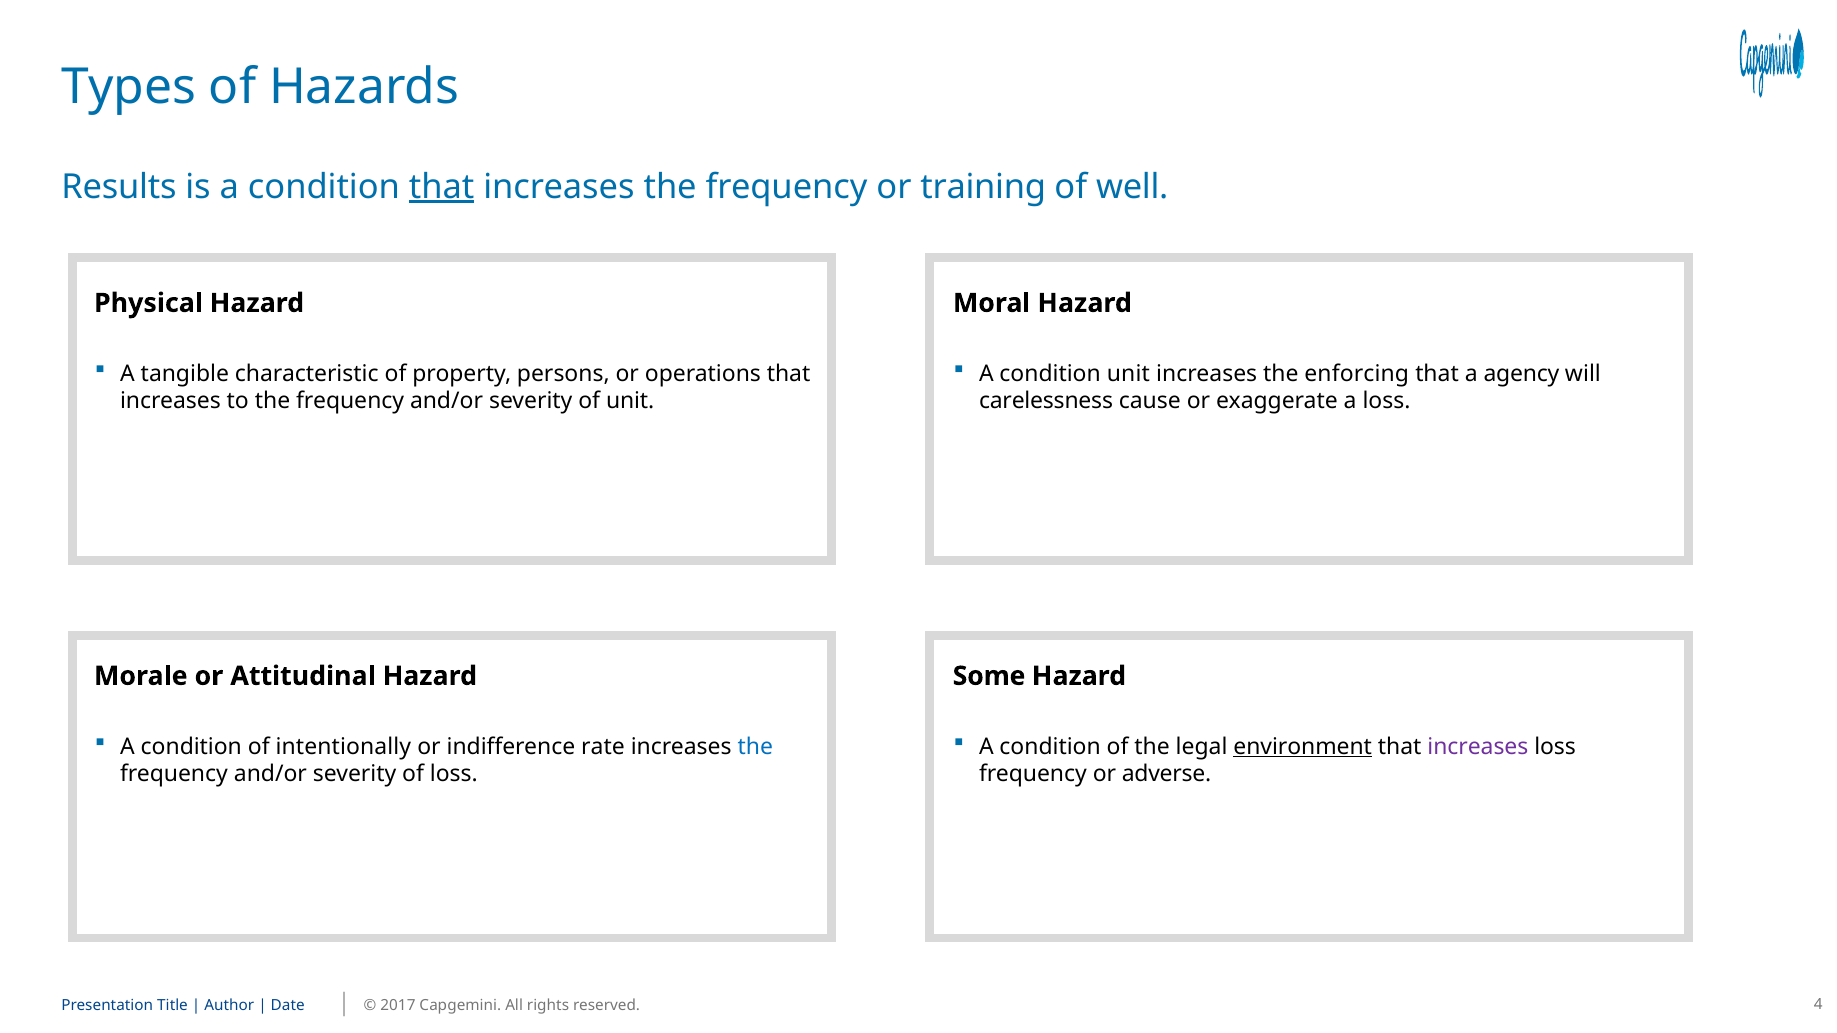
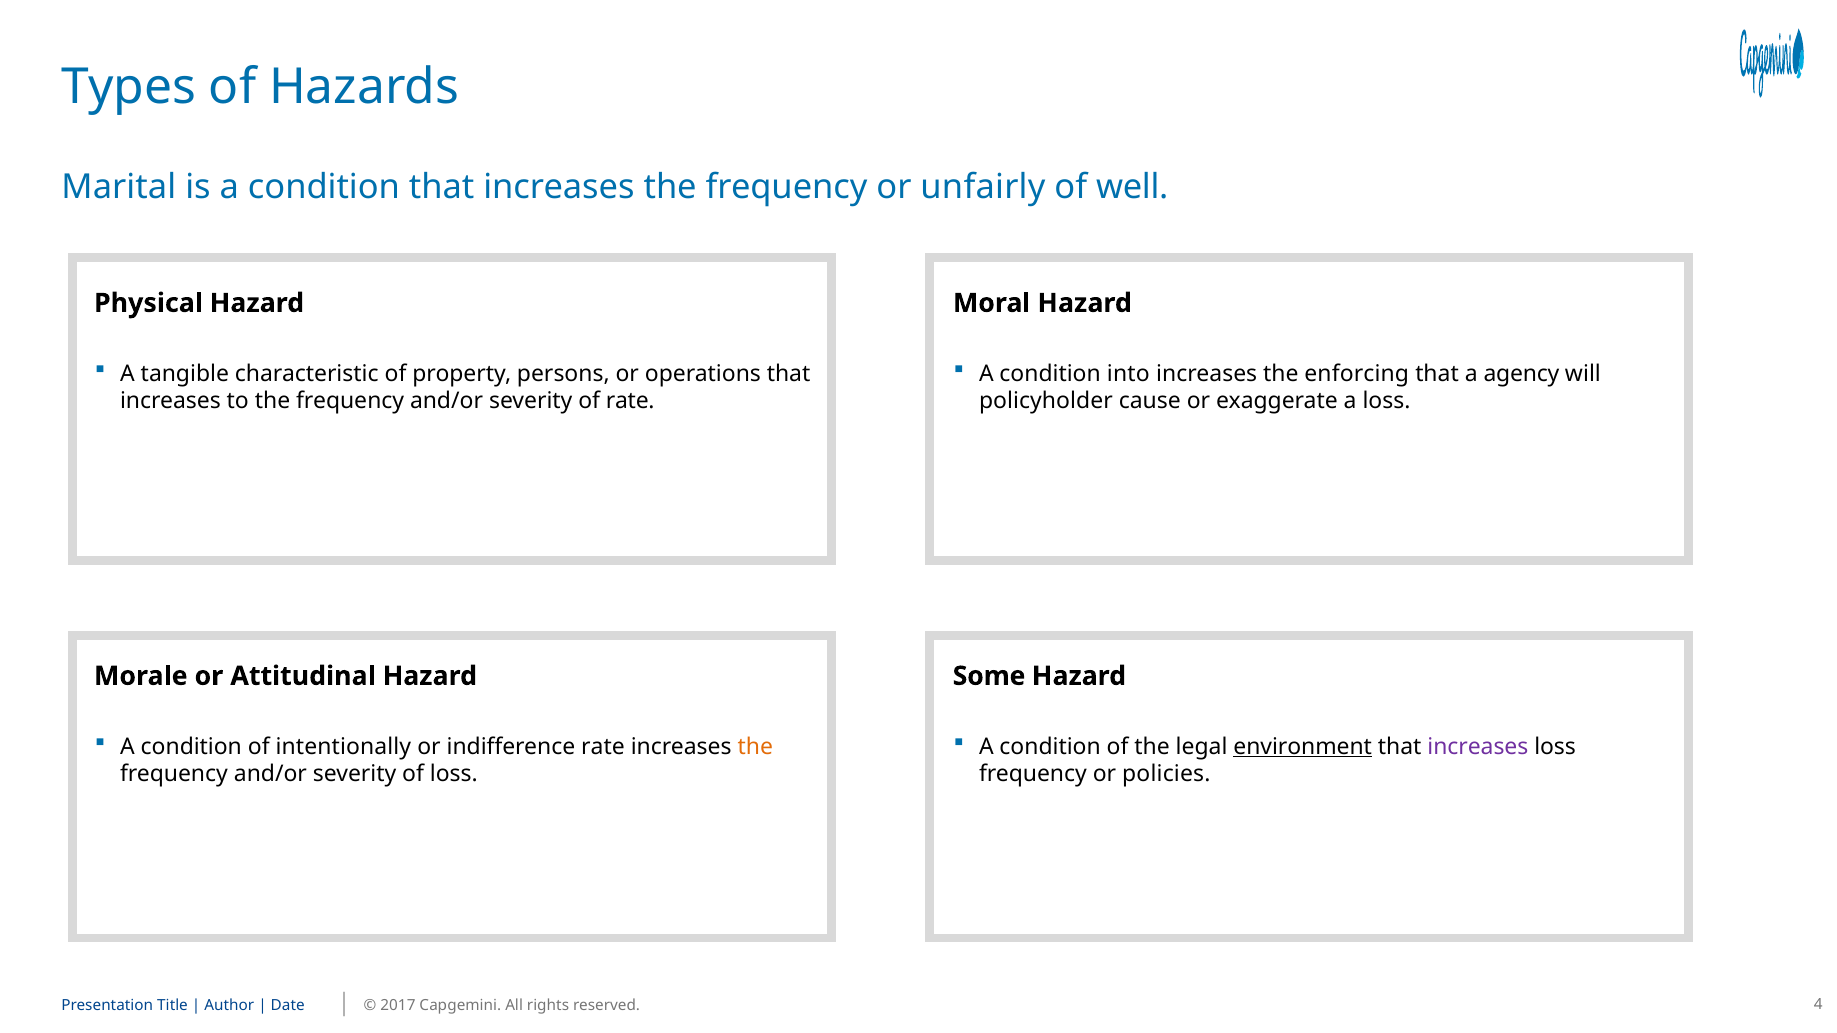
Results: Results -> Marital (119, 187)
that underline: present -> none (442, 187)
training: training -> unfairly (983, 187)
condition unit: unit -> into (1128, 374)
of unit: unit -> rate (630, 401)
carelessness: carelessness -> policyholder (1046, 401)
the colour: blue -> orange (755, 747)
adverse: adverse -> policies (1166, 774)
